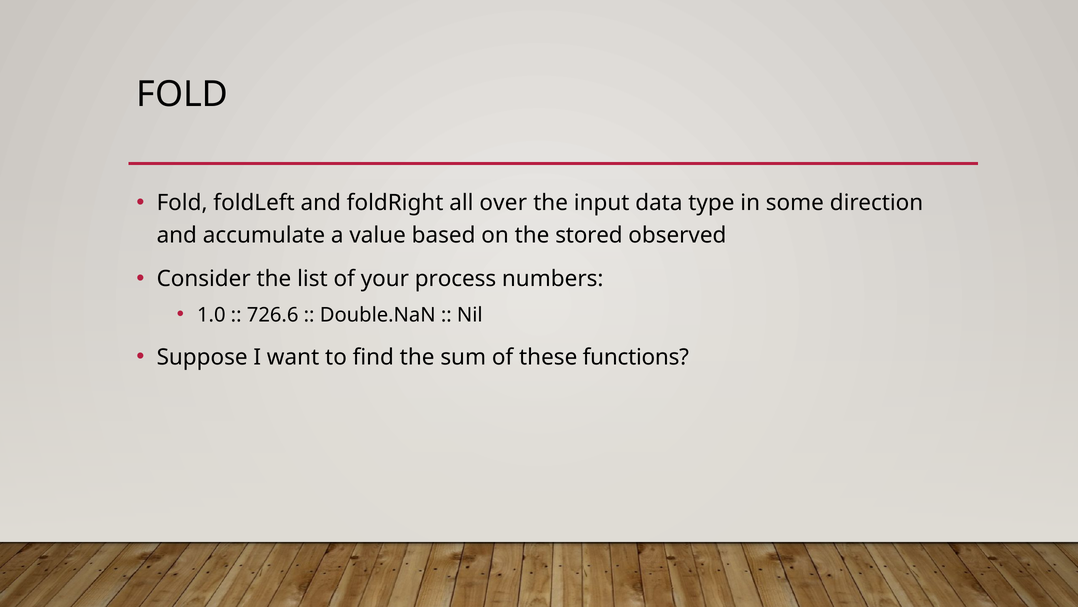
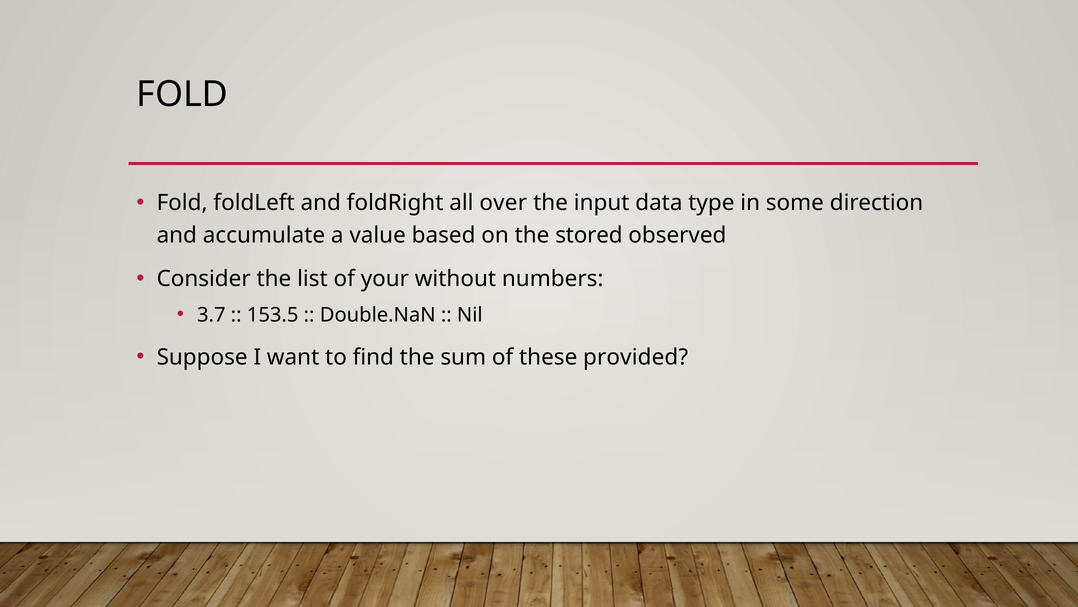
process: process -> without (455, 279)
1.0: 1.0 -> 3.7 (211, 314)
726.6: 726.6 -> 153.5 (273, 314)
functions: functions -> provided (636, 357)
